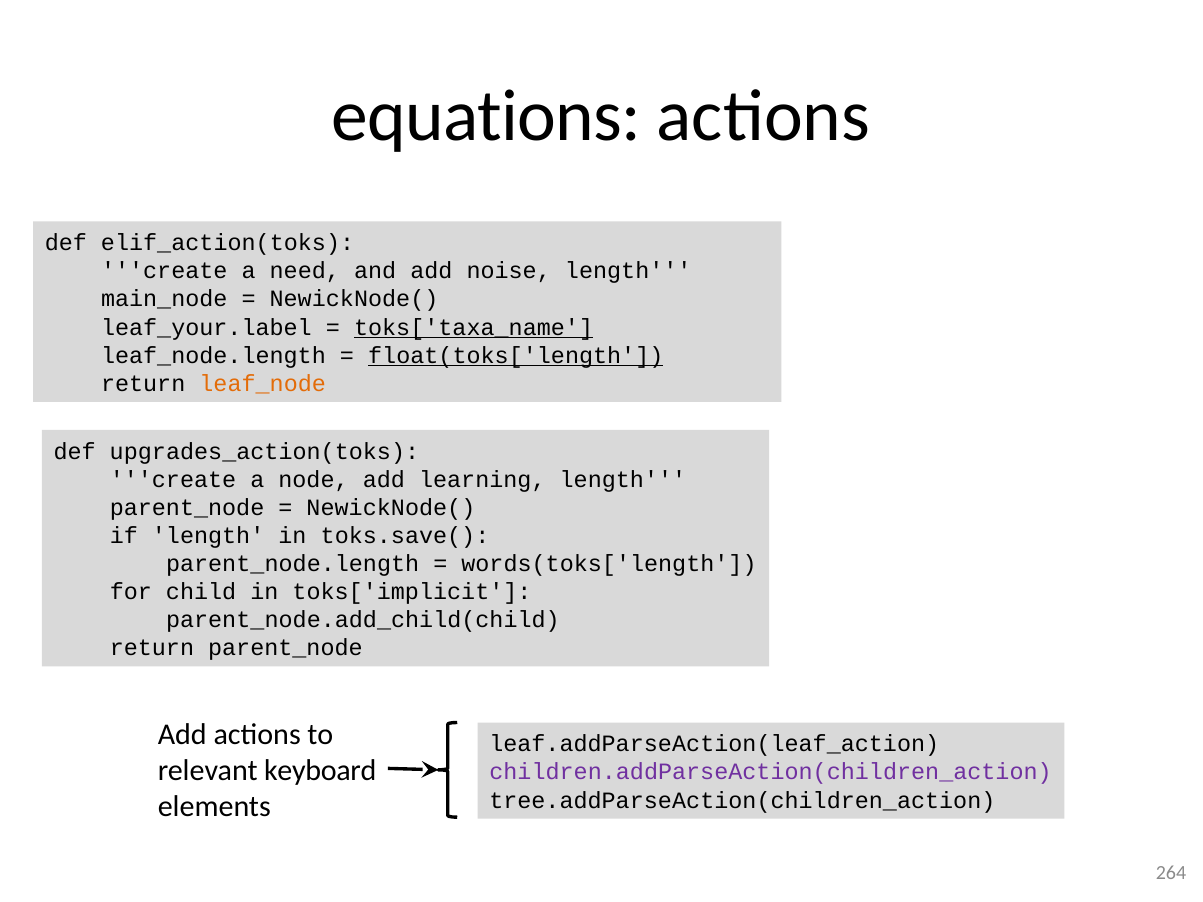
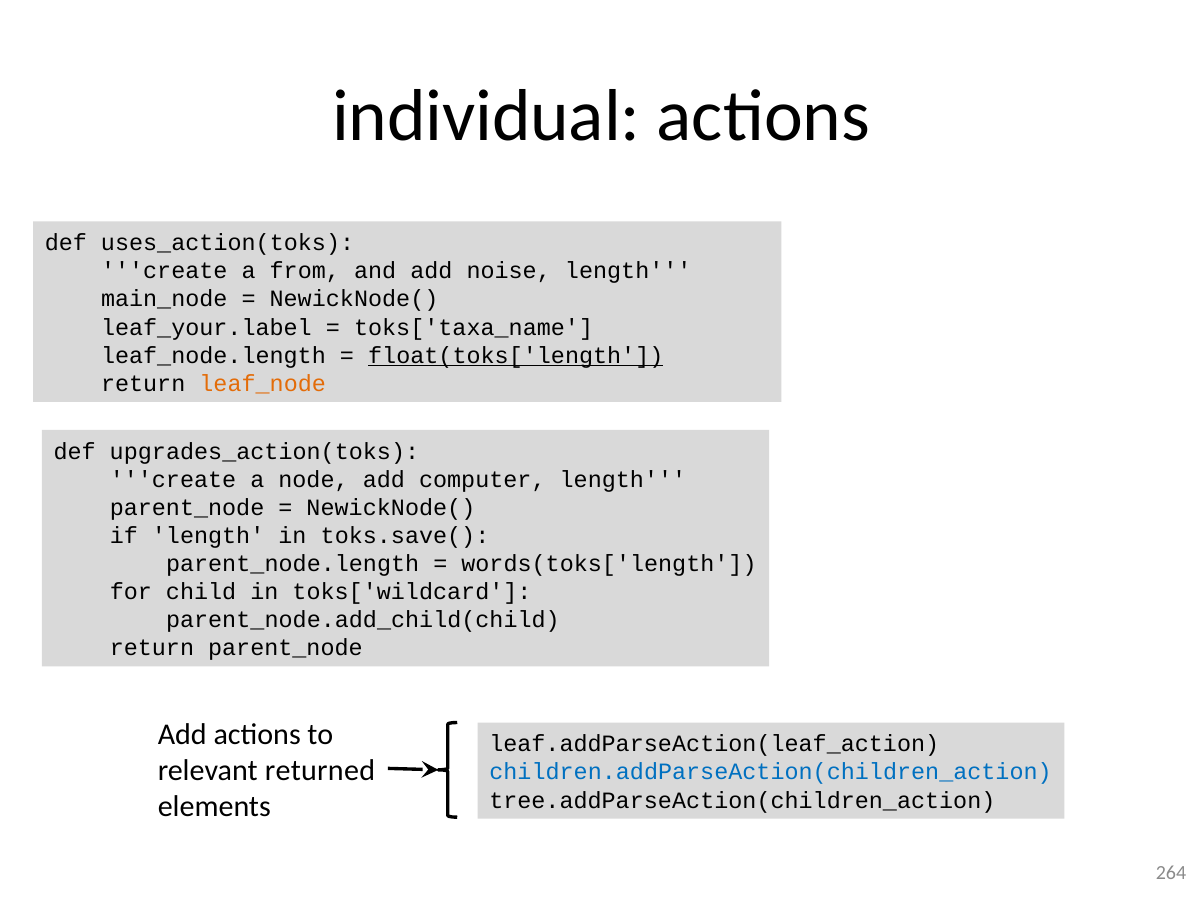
equations: equations -> individual (486, 116)
elif_action(toks: elif_action(toks -> uses_action(toks (228, 243)
need: need -> from (305, 271)
toks['taxa_name underline: present -> none (474, 327)
learning: learning -> computer (482, 480)
toks['implicit: toks['implicit -> toks['wildcard (412, 592)
keyboard: keyboard -> returned (320, 771)
children.addParseAction(children_action colour: purple -> blue (771, 772)
